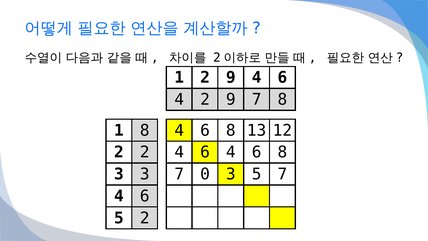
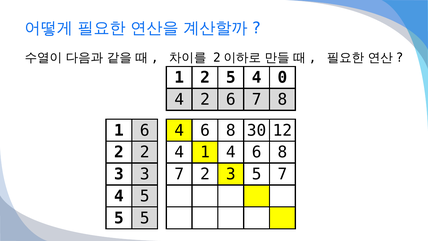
1 2 9: 9 -> 5 (231, 78)
6: 6 -> 0 (282, 78)
4 2 9: 9 -> 6 (231, 99)
1 8: 8 -> 6 (145, 130)
13: 13 -> 30 (257, 130)
6: 6 -> 1 (205, 152)
7 0: 0 -> 2 (205, 174)
6: 6 -> 5 (145, 196)
2: 2 -> 5 (145, 218)
